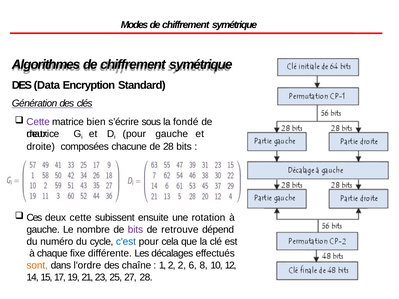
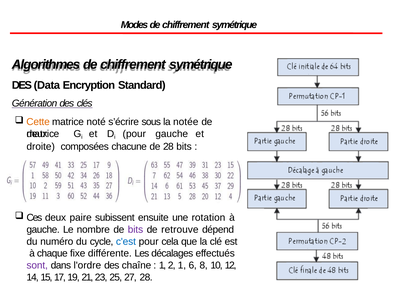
Cette colour: purple -> orange (38, 122)
bien: bien -> noté (96, 122)
fondé: fondé -> notée (186, 122)
deux cette: cette -> paire (81, 218)
sont colour: orange -> purple (37, 266)
2 2: 2 -> 1 (182, 266)
